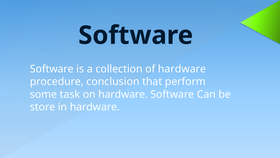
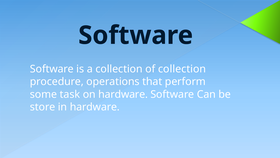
of hardware: hardware -> collection (182, 69)
conclusion: conclusion -> operations (113, 81)
